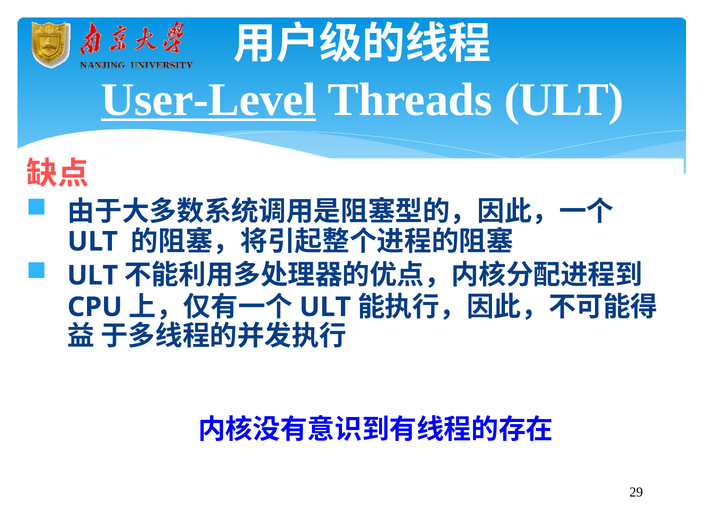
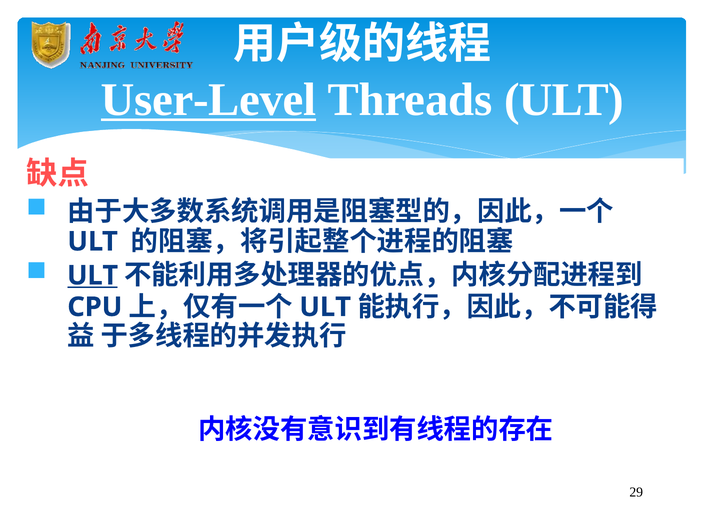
ULT underline: none -> present (93, 276)
